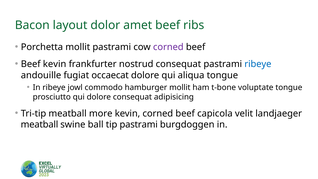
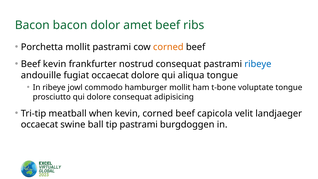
Bacon layout: layout -> bacon (70, 25)
corned colour: purple -> orange (168, 47)
more: more -> when (101, 113)
meatball: meatball -> occaecat (39, 124)
